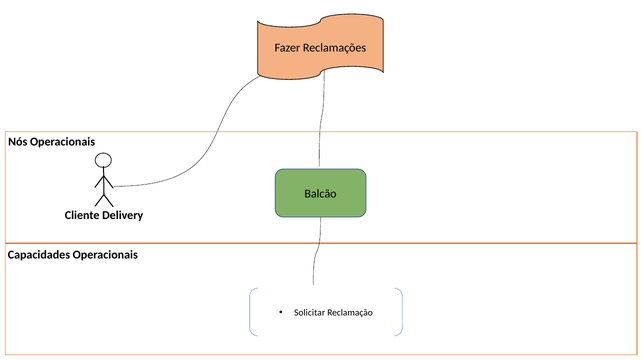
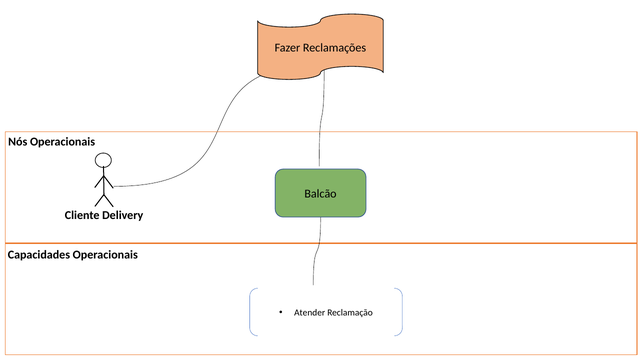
Solicitar: Solicitar -> Atender (310, 313)
